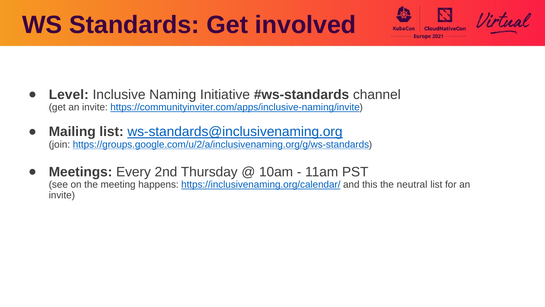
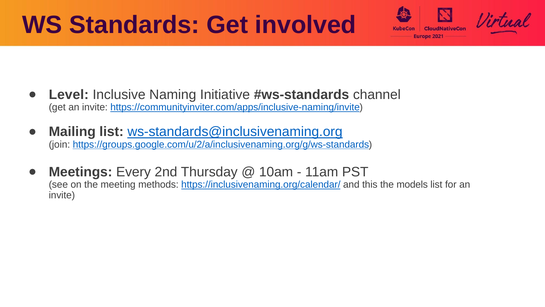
happens: happens -> methods (158, 184)
neutral: neutral -> models (412, 184)
